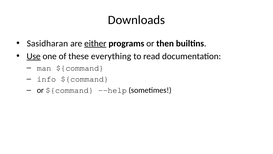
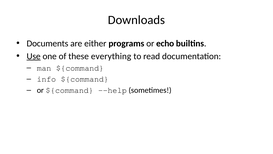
Sasidharan: Sasidharan -> Documents (47, 43)
either underline: present -> none (95, 43)
then: then -> echo (165, 43)
